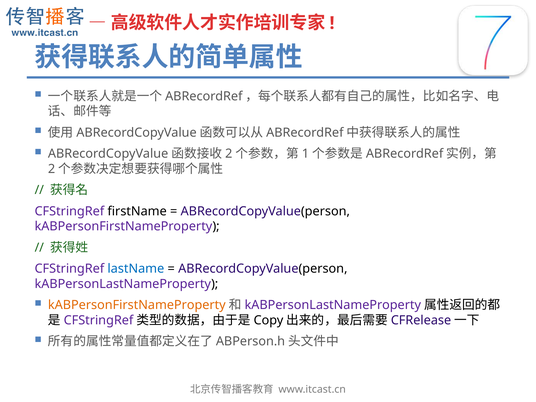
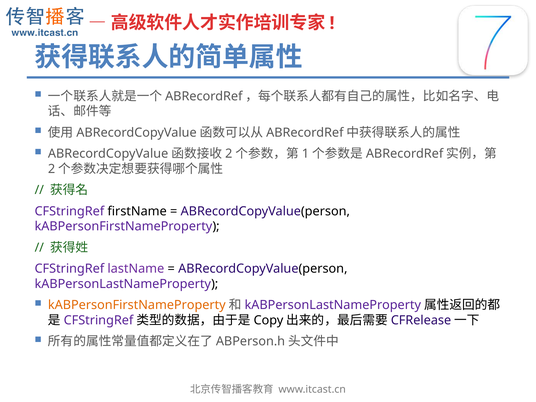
lastName colour: blue -> purple (136, 269)
